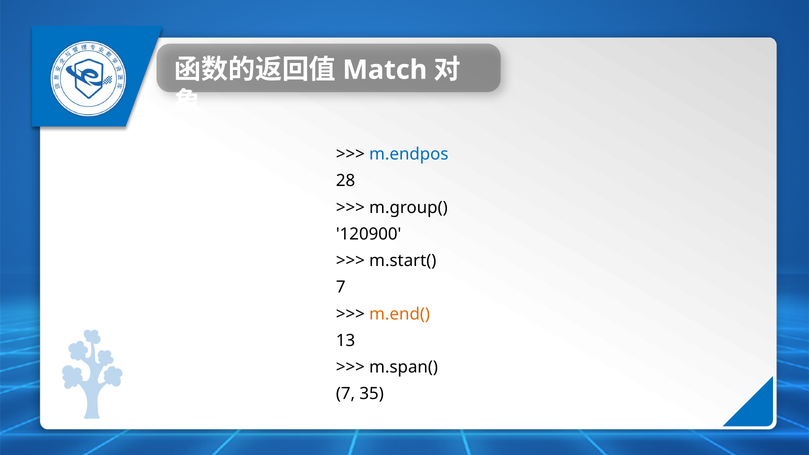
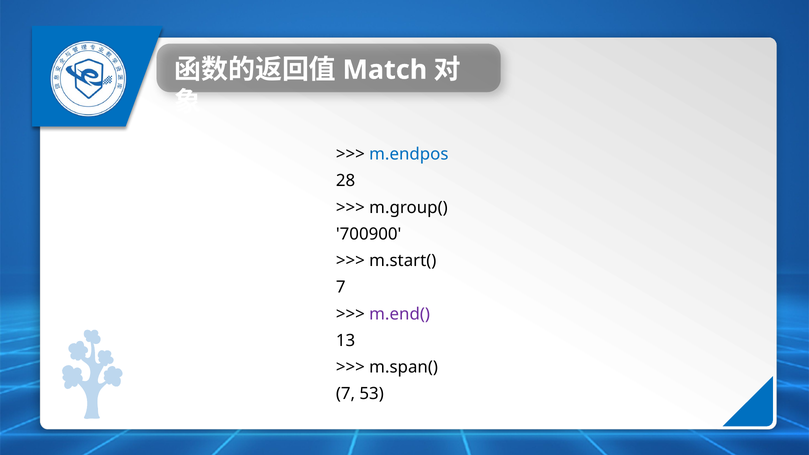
120900: 120900 -> 700900 (369, 234)
m.end( colour: orange -> purple (400, 314)
35: 35 -> 53 (372, 394)
